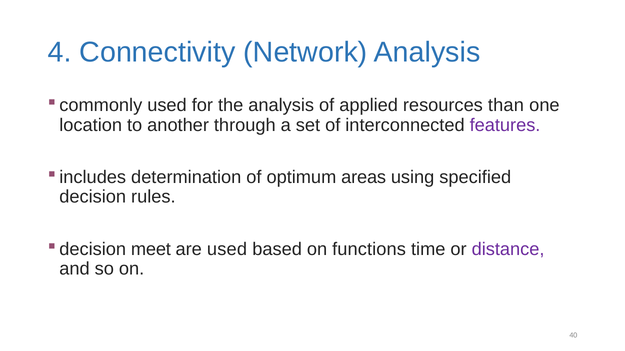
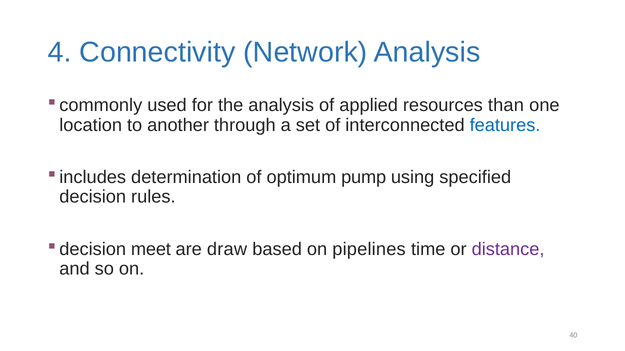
features colour: purple -> blue (505, 125)
areas: areas -> pump (364, 178)
are used: used -> draw (227, 250)
functions: functions -> pipelines (369, 250)
